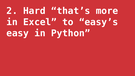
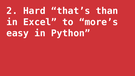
more: more -> than (107, 11)
easy’s: easy’s -> more’s (99, 22)
